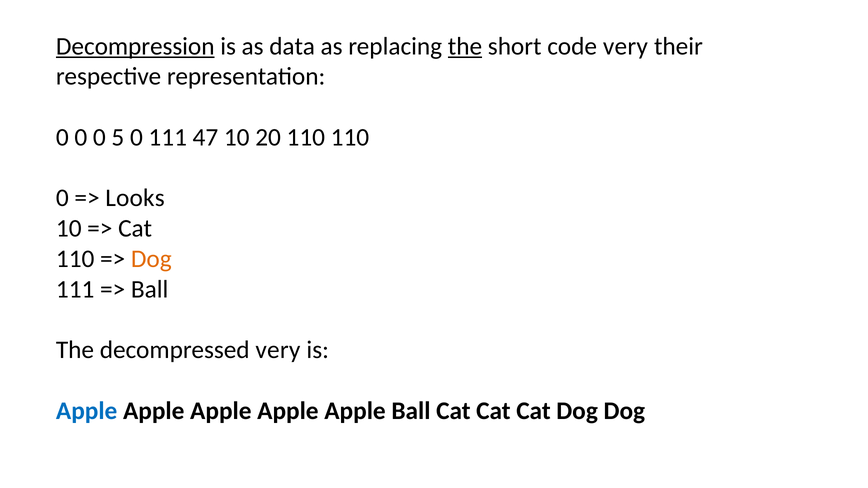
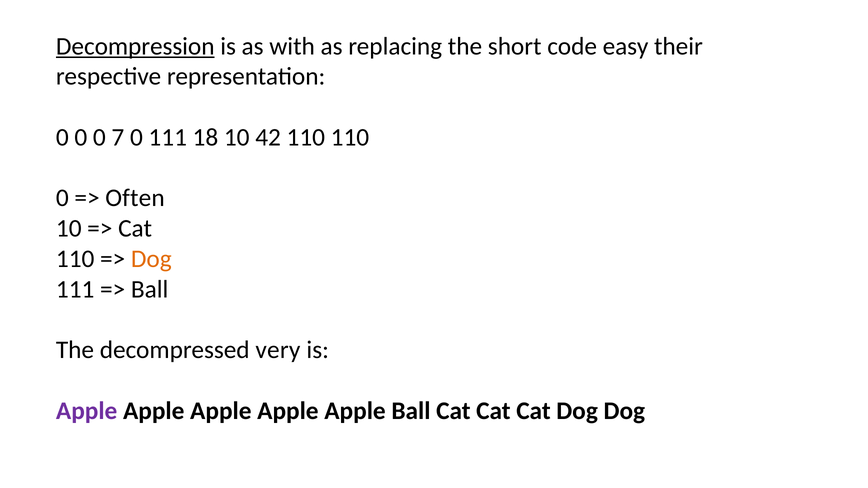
data: data -> with (292, 46)
the underline: present -> none (465, 46)
code very: very -> easy (626, 46)
5: 5 -> 7 (118, 137)
47: 47 -> 18 (205, 137)
20: 20 -> 42 (268, 137)
Looks: Looks -> Often (135, 198)
Apple colour: blue -> purple (87, 411)
